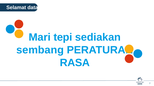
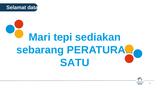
sembang: sembang -> sebarang (40, 50)
RASA: RASA -> SATU (75, 63)
